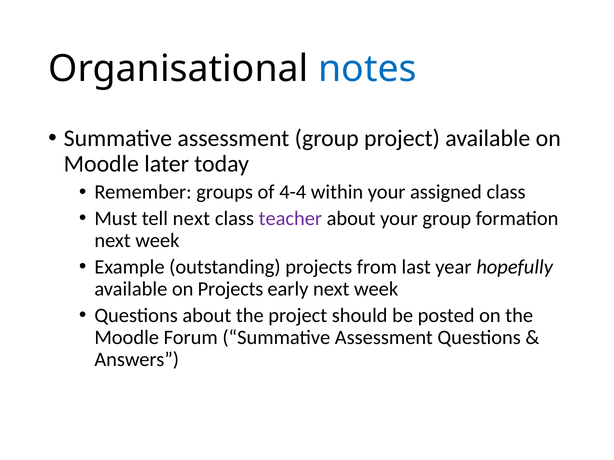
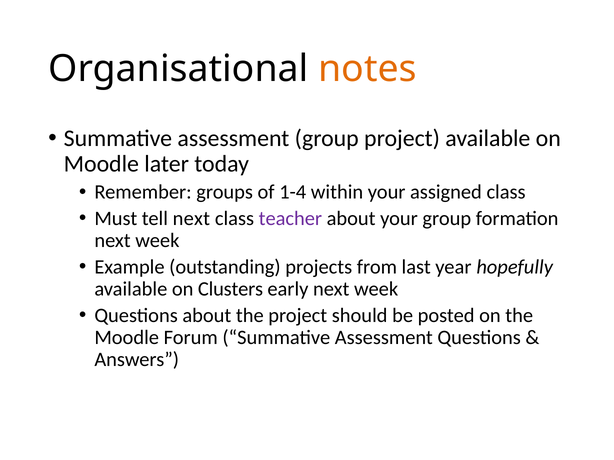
notes colour: blue -> orange (368, 69)
4-4: 4-4 -> 1-4 (293, 192)
on Projects: Projects -> Clusters (231, 289)
